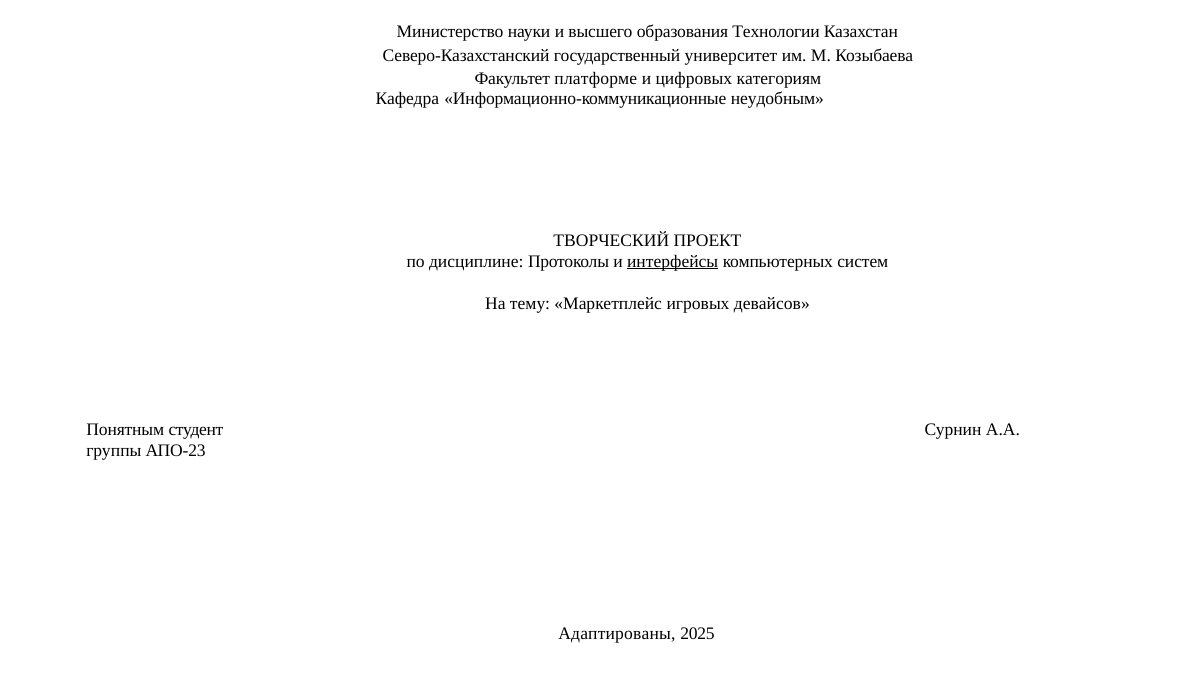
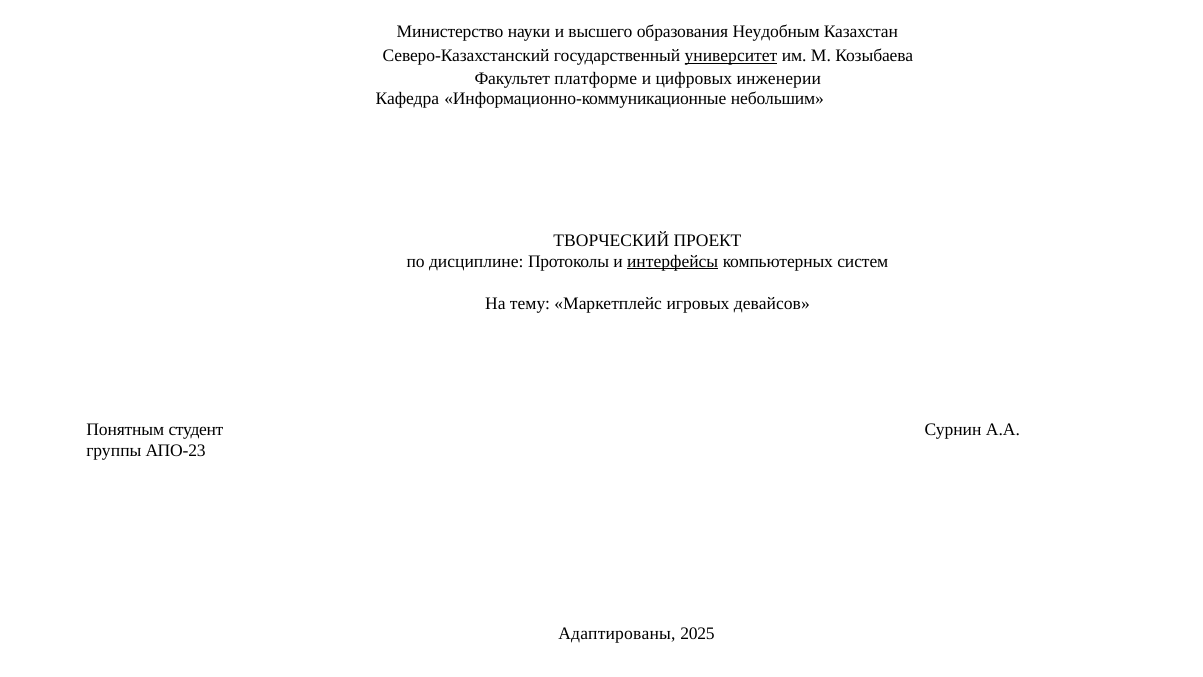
Технологии: Технологии -> Неудобным (776, 32)
университет underline: none -> present (731, 56)
категориям: категориям -> инженерии (779, 78)
неудобным: неудобным -> небольшим (777, 98)
